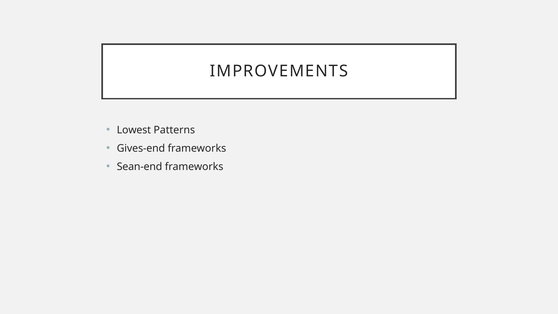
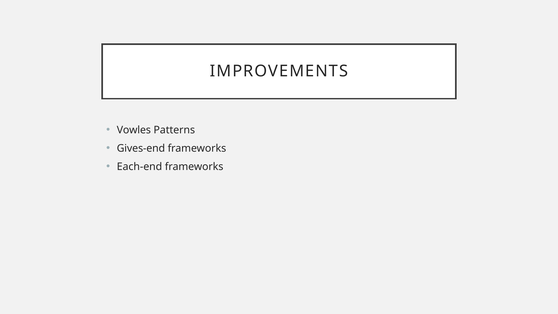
Lowest: Lowest -> Vowles (134, 130)
Sean-end: Sean-end -> Each-end (139, 167)
